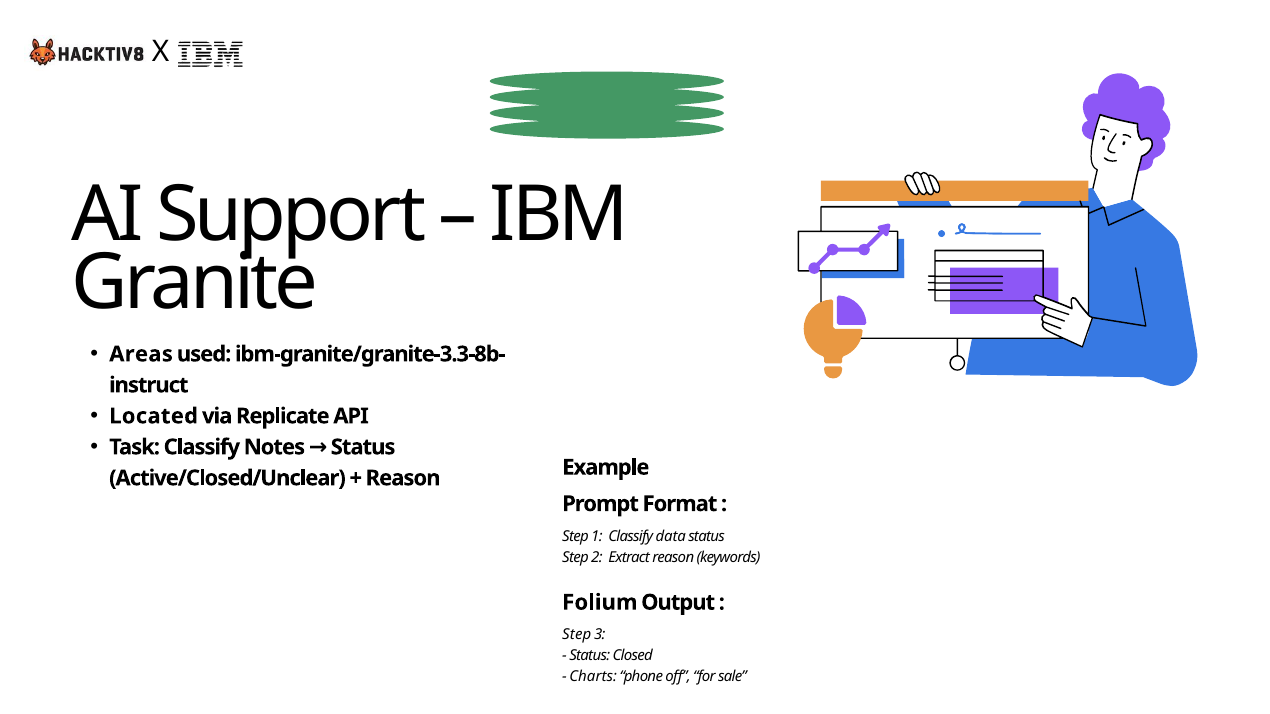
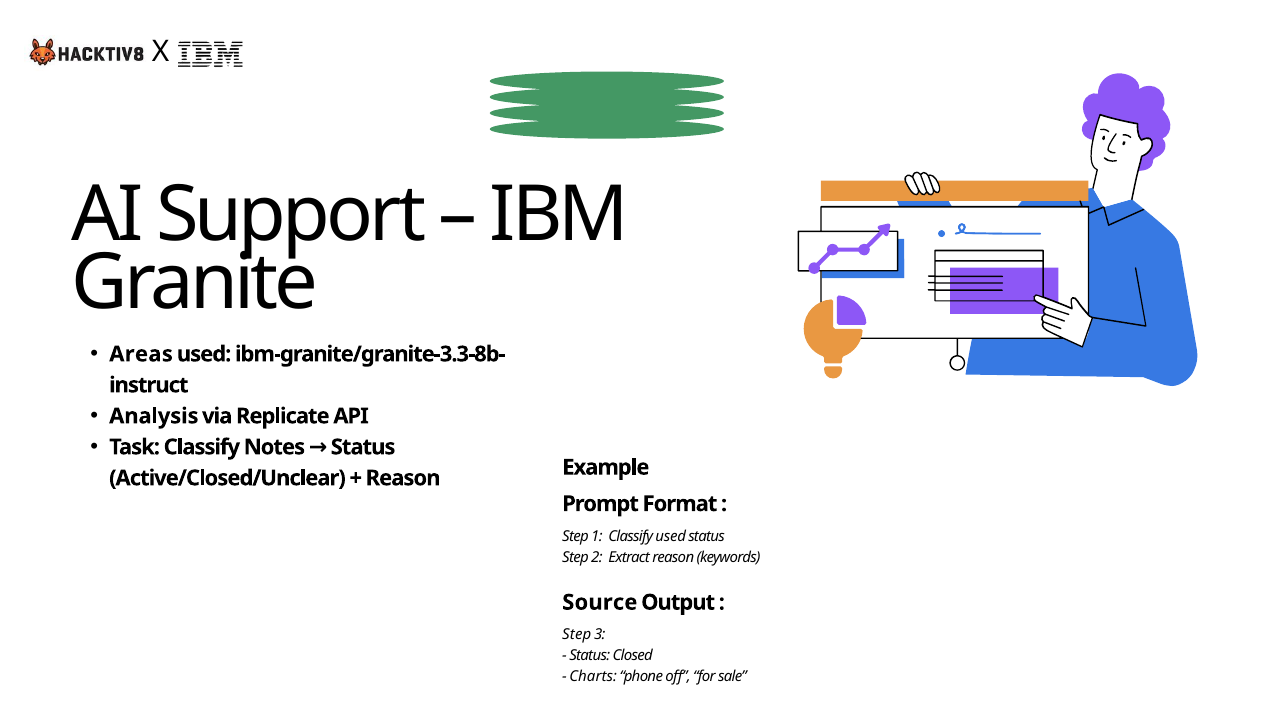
Located: Located -> Analysis (154, 416)
Classify data: data -> used (671, 536)
Folium: Folium -> Source (600, 603)
